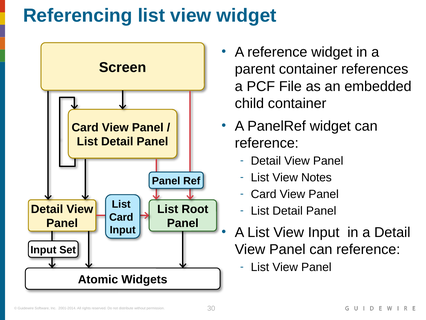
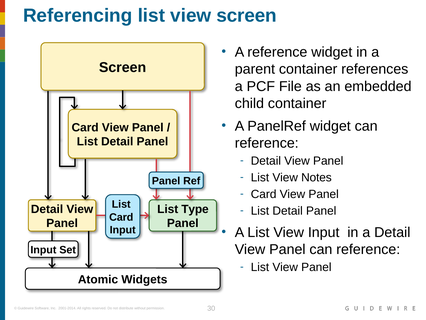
view widget: widget -> screen (247, 16)
Root: Root -> Type (195, 209)
